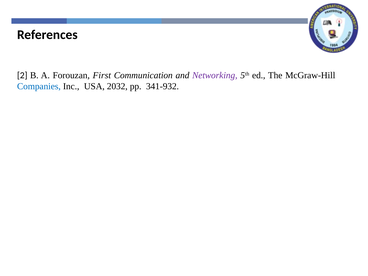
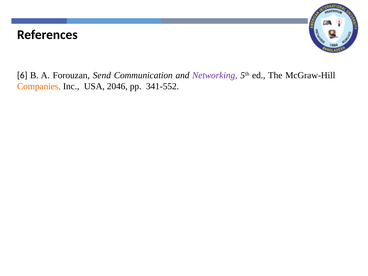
2: 2 -> 6 (22, 75)
First: First -> Send (102, 75)
Companies colour: blue -> orange (39, 86)
2032: 2032 -> 2046 (117, 86)
341-932: 341-932 -> 341-552 (162, 86)
